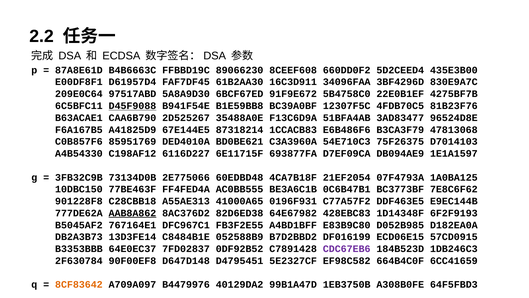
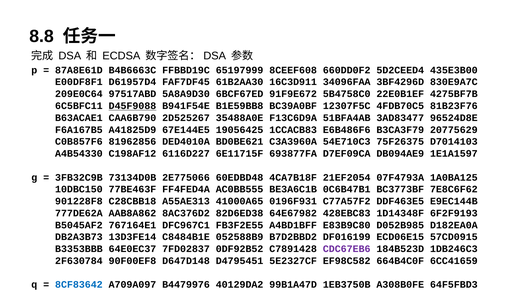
2.2: 2.2 -> 8.8 (41, 36)
89066230: 89066230 -> 65197999 (240, 70)
87318214: 87318214 -> 19056425 (240, 130)
47813068: 47813068 -> 20775629 (454, 130)
85951769: 85951769 -> 81962856 (132, 141)
AAB8A862 underline: present -> none (132, 213)
8CF83642 colour: orange -> blue (79, 284)
